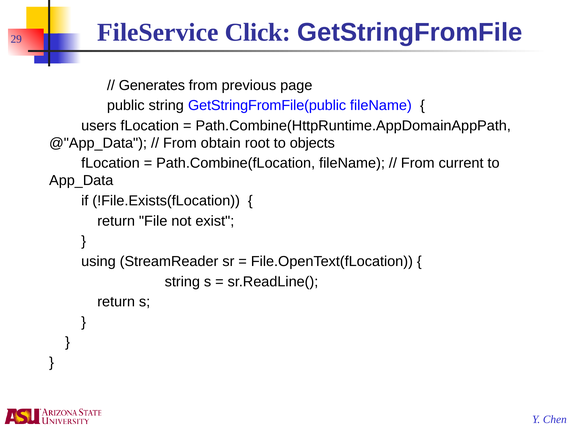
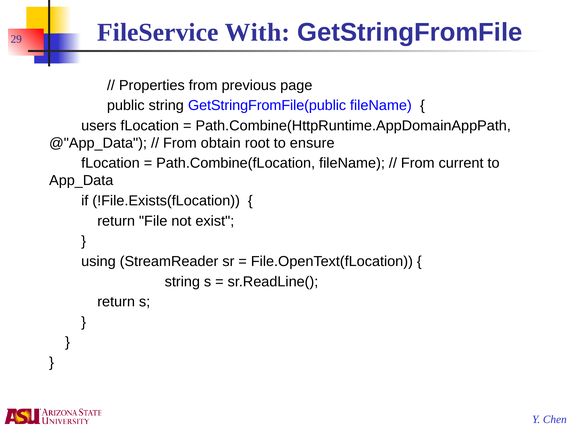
Click: Click -> With (258, 33)
Generates: Generates -> Properties (152, 85)
objects: objects -> ensure (312, 143)
